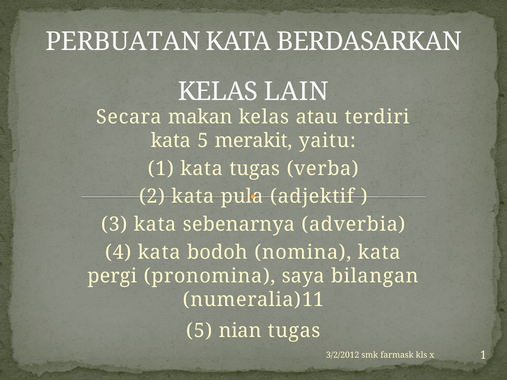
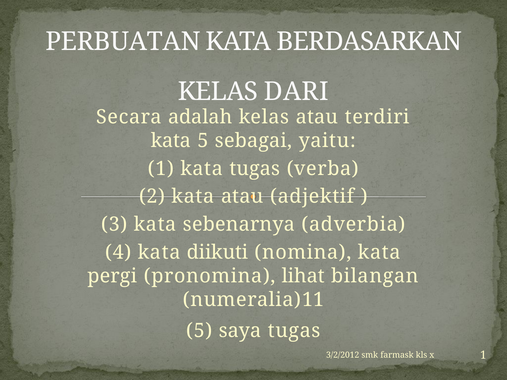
LAIN: LAIN -> DARI (296, 92)
makan: makan -> adalah (200, 117)
merakit: merakit -> sebagai (253, 141)
kata pula: pula -> atau (242, 197)
bodoh: bodoh -> diikuti (218, 252)
saya: saya -> lihat (303, 276)
nian: nian -> saya (240, 331)
